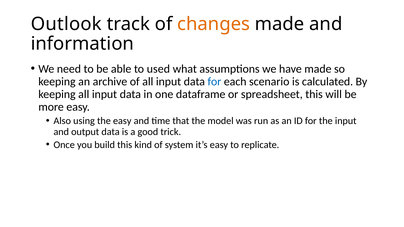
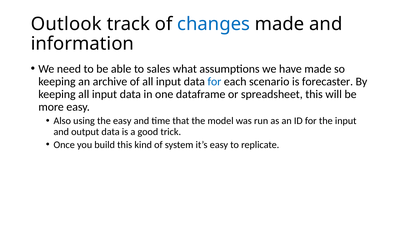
changes colour: orange -> blue (214, 24)
used: used -> sales (158, 69)
calculated: calculated -> forecaster (328, 82)
